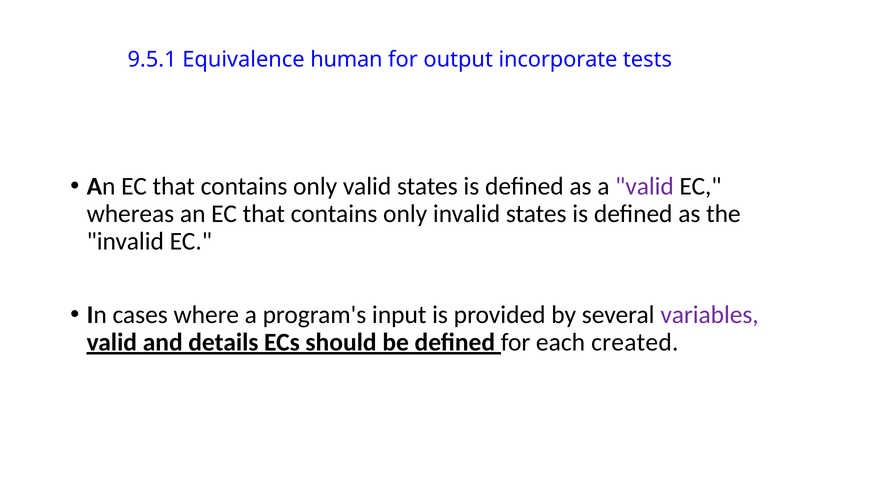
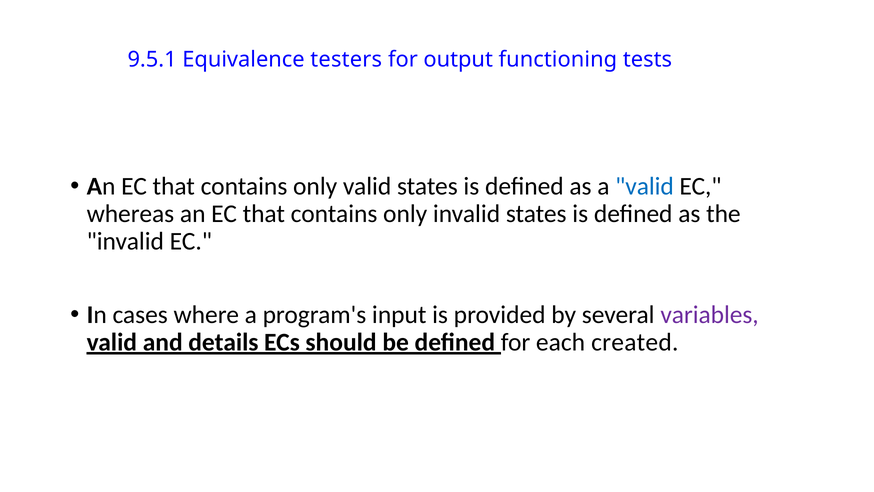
human: human -> testers (346, 59)
incorporate: incorporate -> functioning (558, 59)
valid colour: purple -> blue (645, 186)
